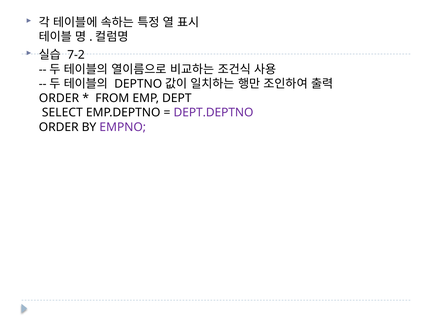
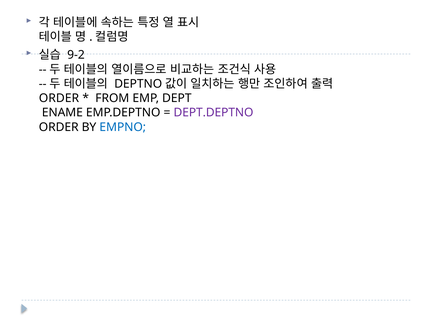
7-2: 7-2 -> 9-2 (76, 55)
SELECT: SELECT -> ENAME (62, 113)
EMPNO colour: purple -> blue (123, 127)
